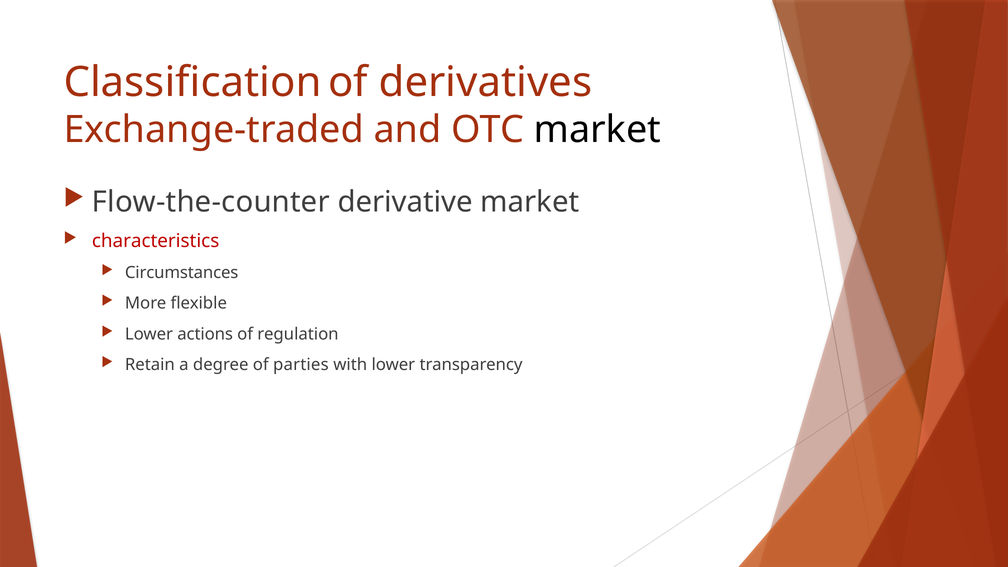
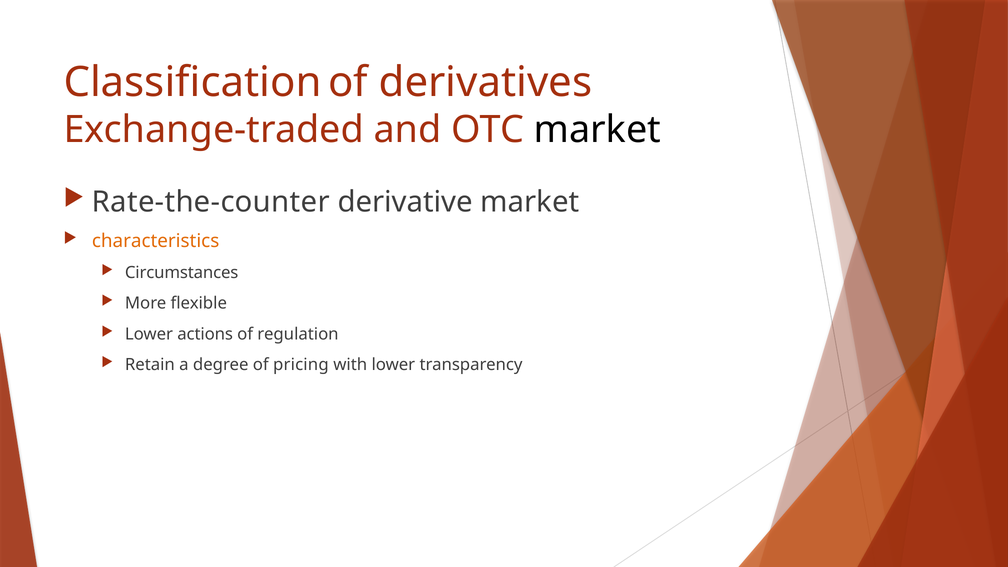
Flow-the-counter: Flow-the-counter -> Rate-the-counter (211, 202)
characteristics colour: red -> orange (156, 241)
parties: parties -> pricing (301, 365)
